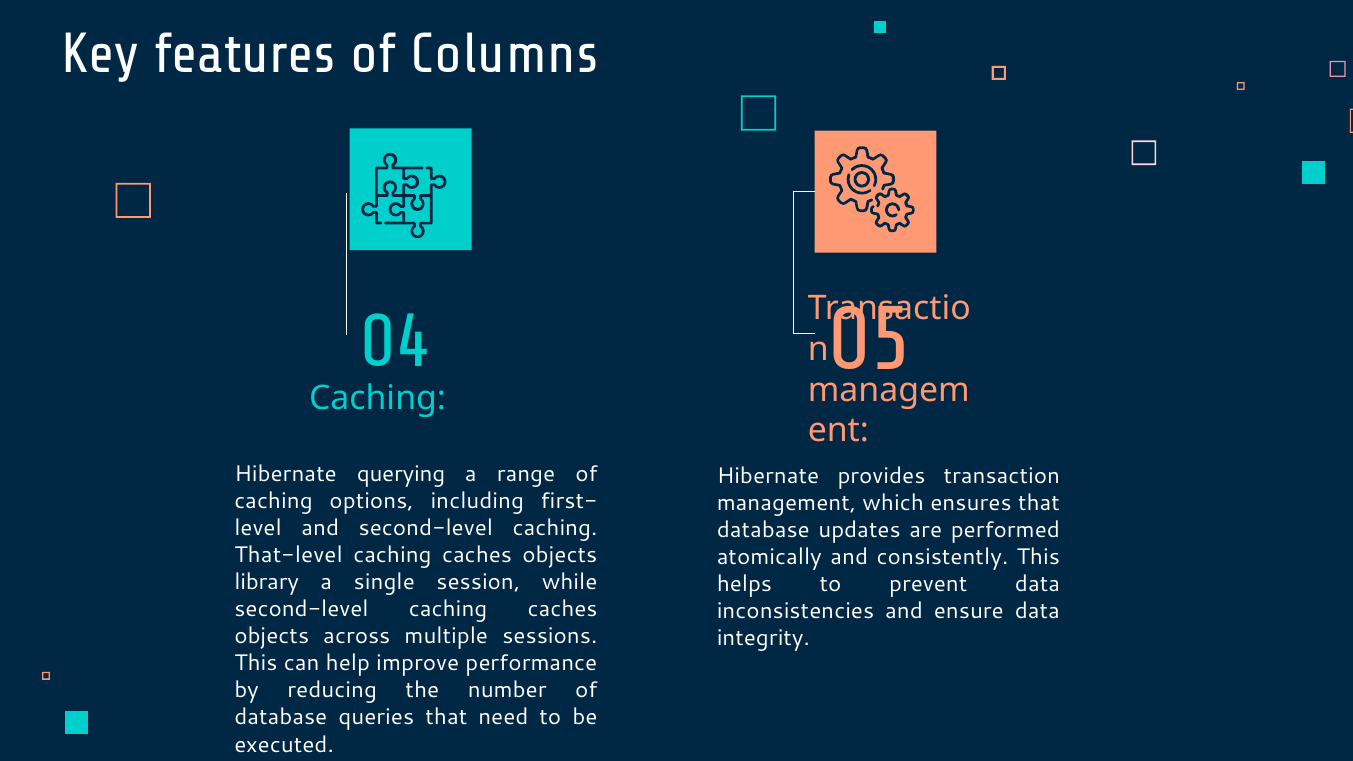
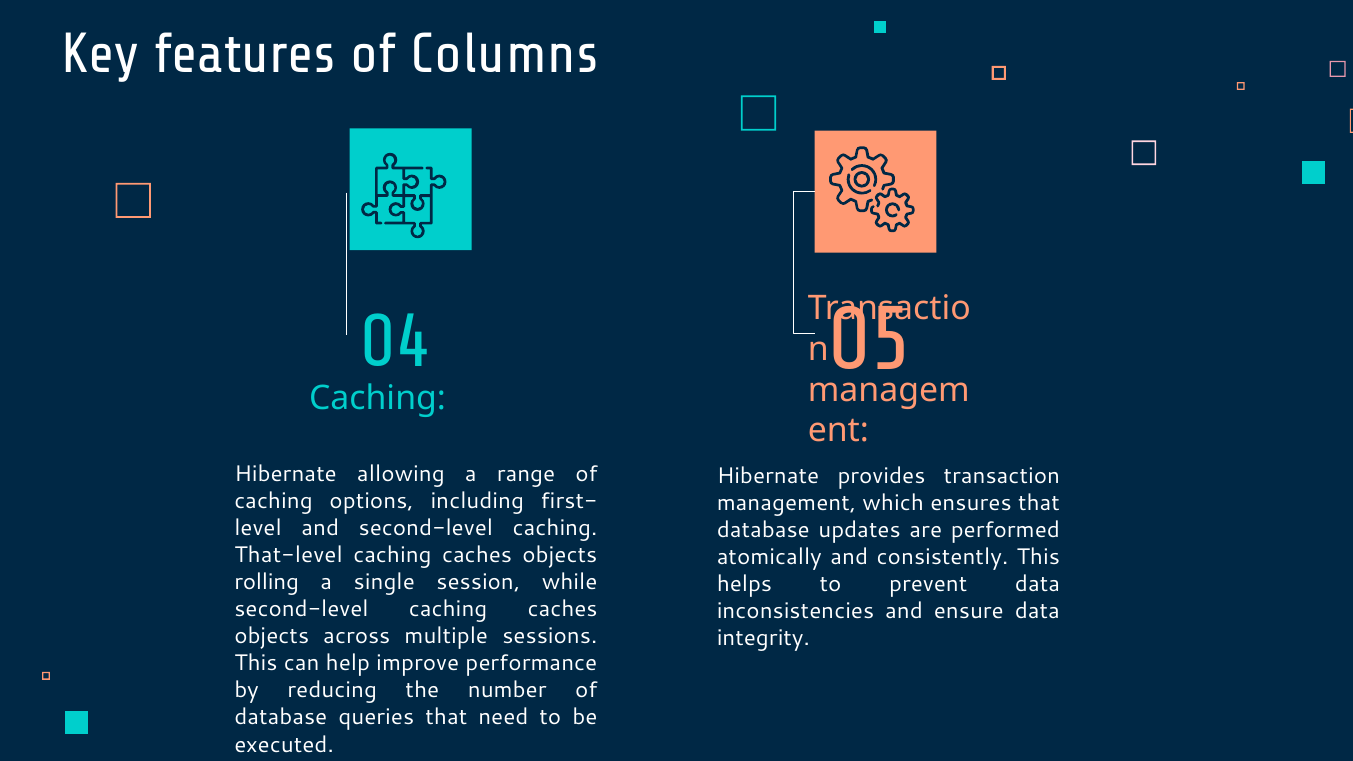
querying: querying -> allowing (401, 474)
library: library -> rolling (267, 582)
